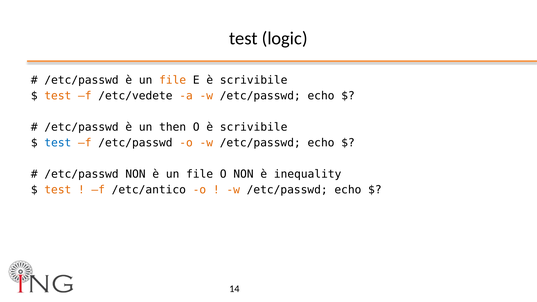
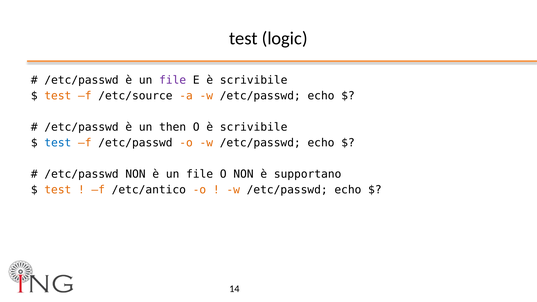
file colour: orange -> purple (173, 80)
/etc/vedete: /etc/vedete -> /etc/source (135, 96)
inequality: inequality -> supportano (308, 174)
